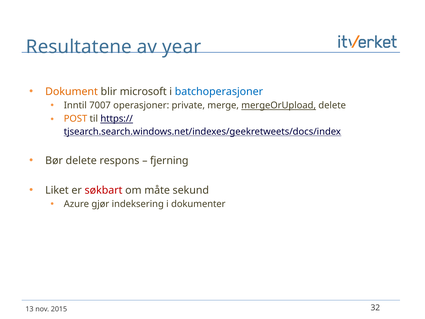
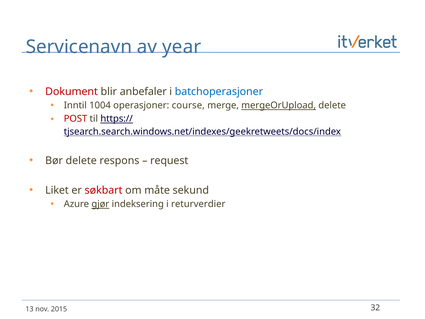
Resultatene: Resultatene -> Servicenavn (79, 47)
Dokument colour: orange -> red (72, 92)
microsoft: microsoft -> anbefaler (143, 92)
7007: 7007 -> 1004 (100, 105)
private: private -> course (188, 105)
POST colour: orange -> red (76, 119)
fjerning: fjerning -> request (169, 160)
gjør underline: none -> present (100, 204)
dokumenter: dokumenter -> returverdier (198, 204)
